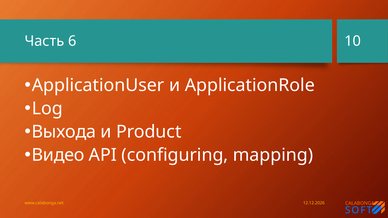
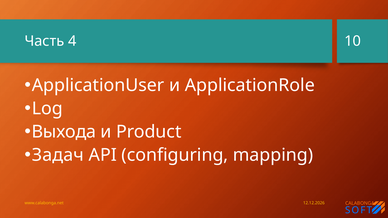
6: 6 -> 4 (72, 41)
Видео: Видео -> Задач (58, 155)
